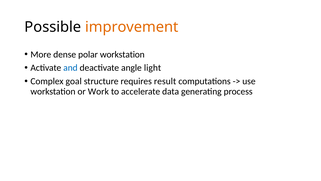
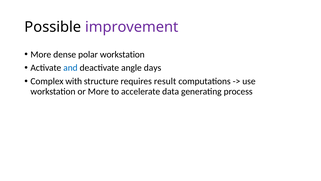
improvement colour: orange -> purple (132, 27)
light: light -> days (153, 68)
goal: goal -> with (74, 81)
or Work: Work -> More (98, 91)
